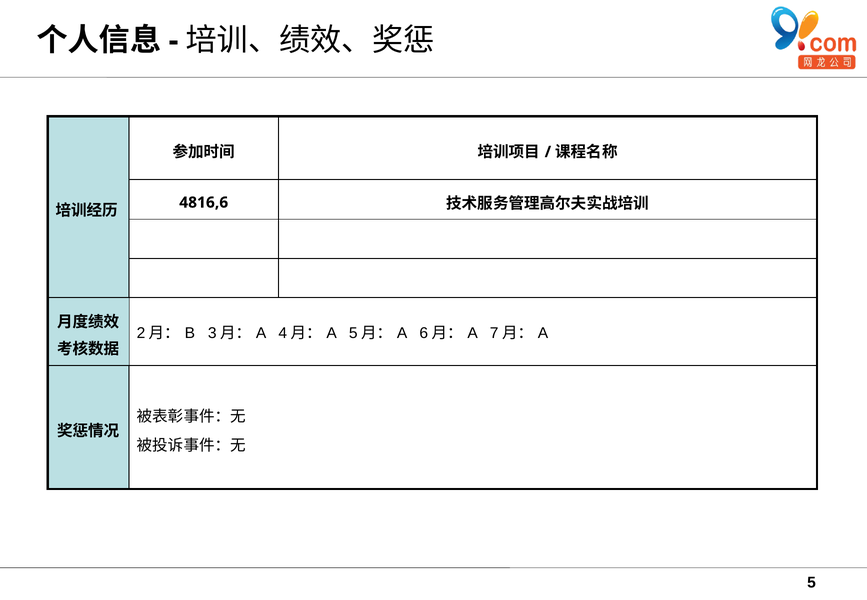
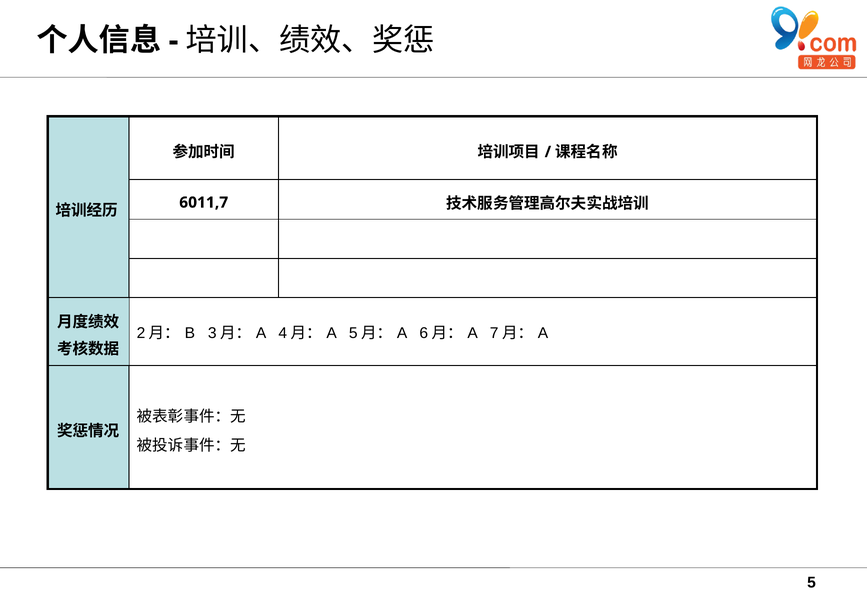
4816,6: 4816,6 -> 6011,7 (204, 203)
